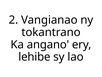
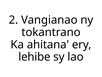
angano: angano -> ahitana (48, 44)
